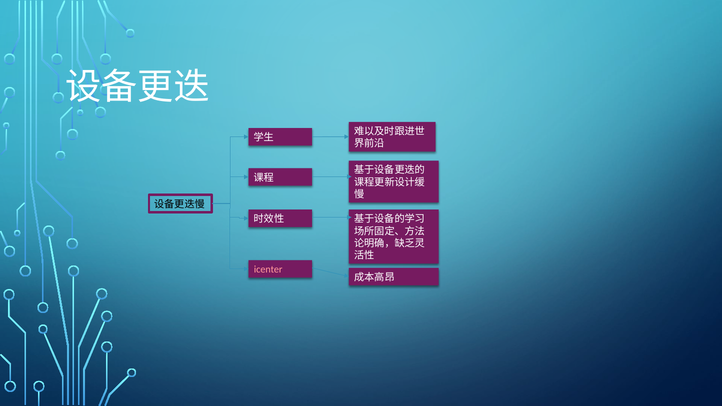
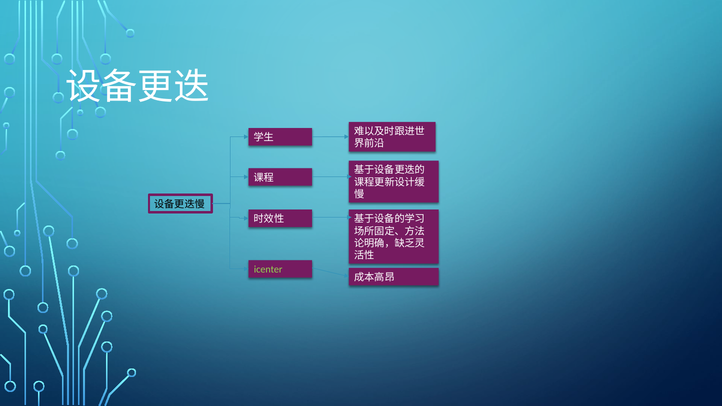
icenter colour: pink -> light green (268, 270)
